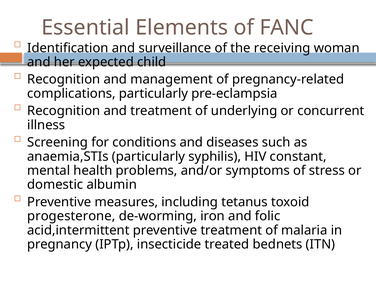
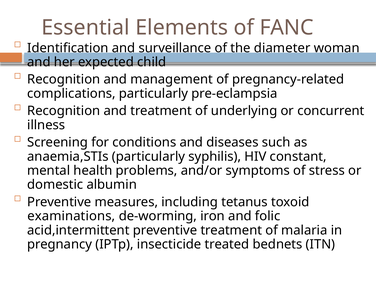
receiving: receiving -> diameter (282, 48)
progesterone: progesterone -> examinations (71, 216)
